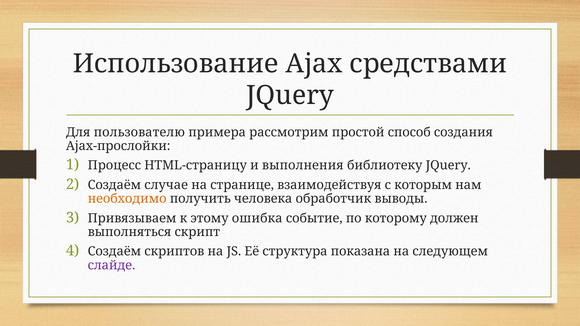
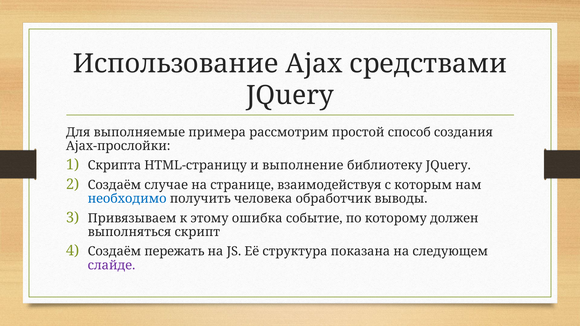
пользователю: пользователю -> выполняемые (139, 132)
Процесс: Процесс -> Скрипта (114, 166)
выполнения: выполнения -> выполнение (303, 166)
необходимо colour: orange -> blue (127, 199)
скриптов: скриптов -> пережать (174, 252)
